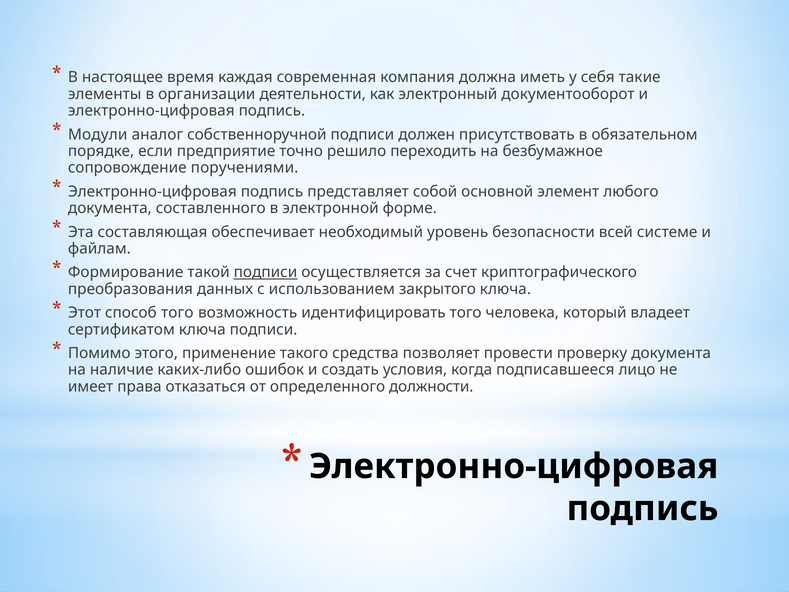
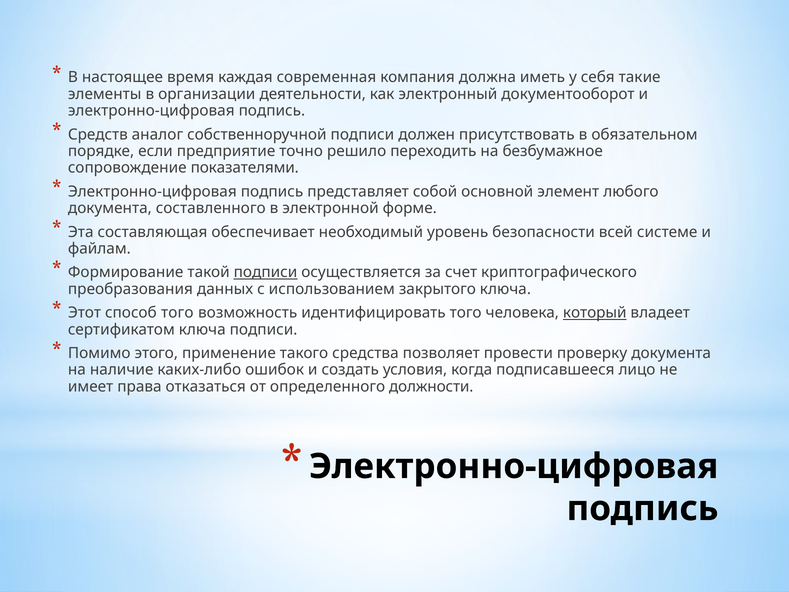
Модули: Модули -> Средств (98, 134)
поручениями: поручениями -> показателями (245, 168)
который underline: none -> present (595, 313)
